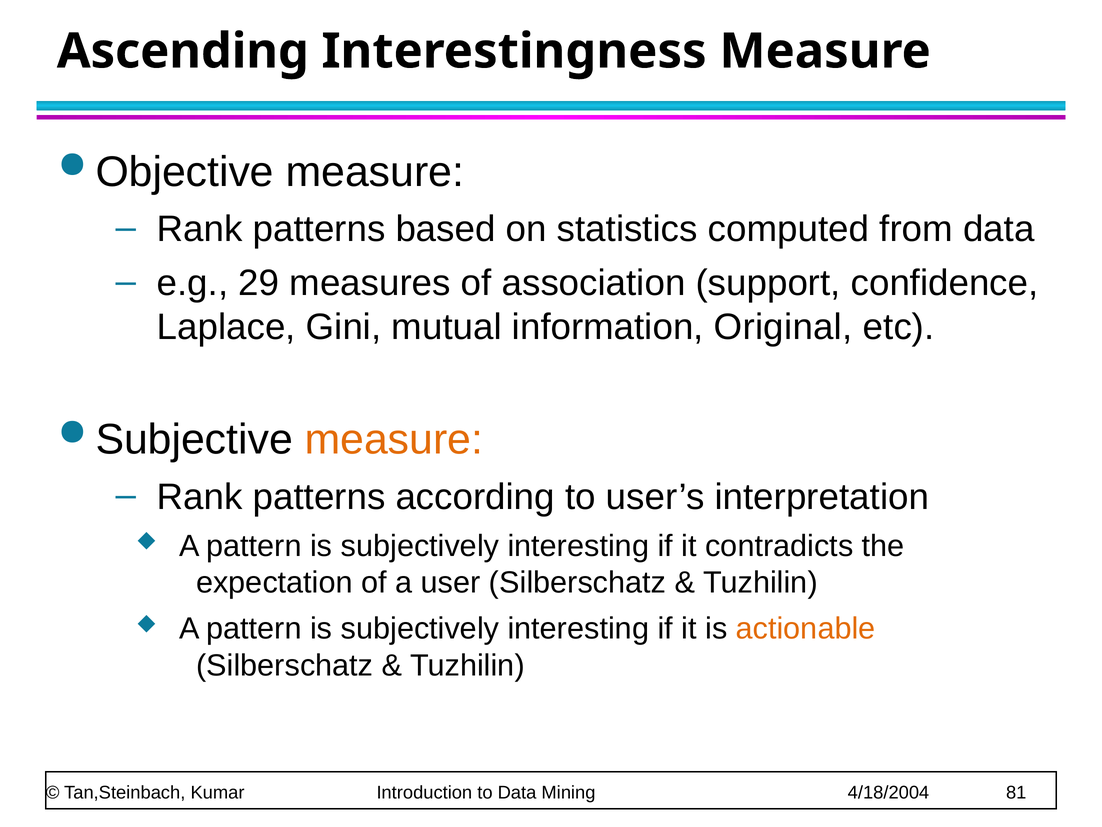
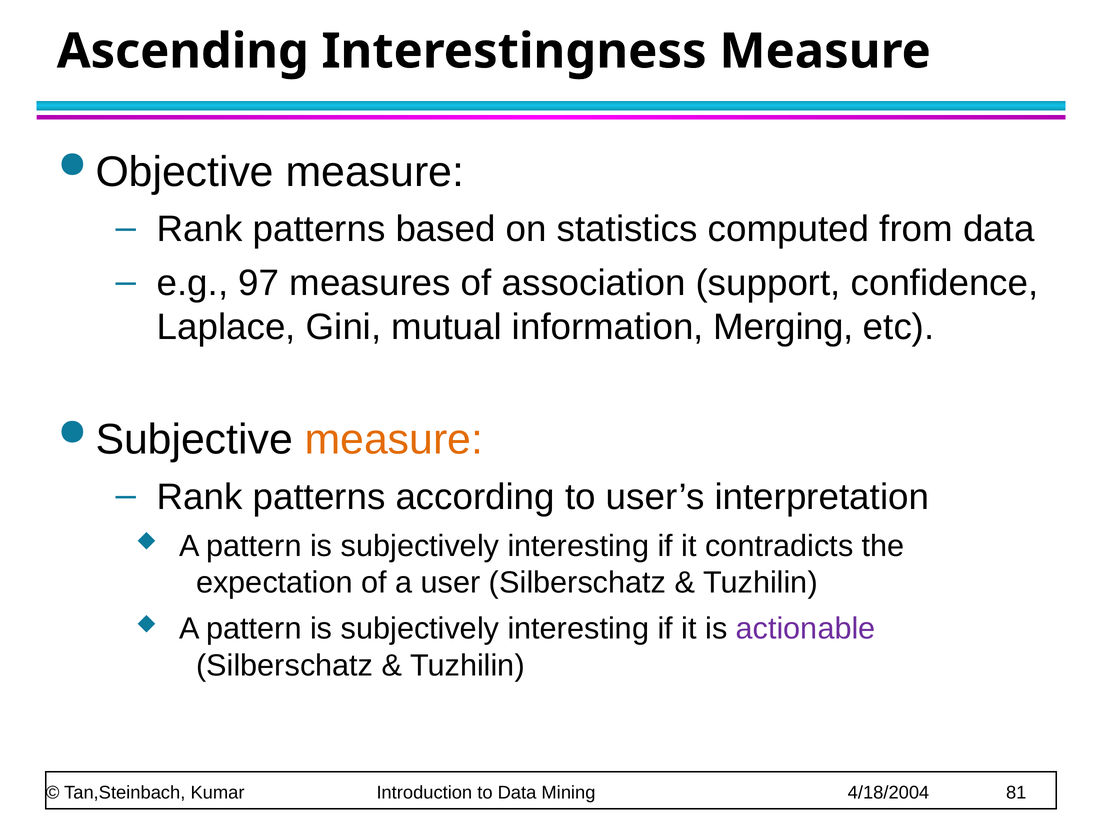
29: 29 -> 97 (259, 283)
Original: Original -> Merging (783, 327)
actionable colour: orange -> purple (806, 628)
